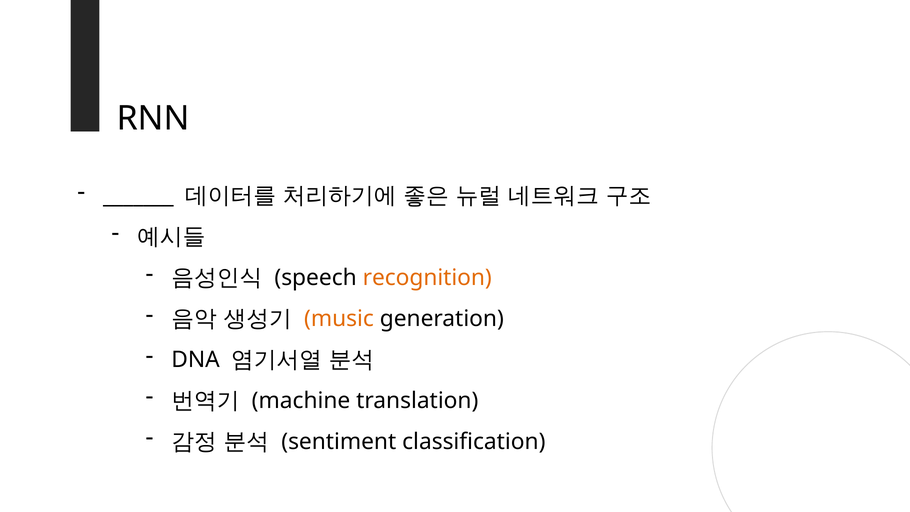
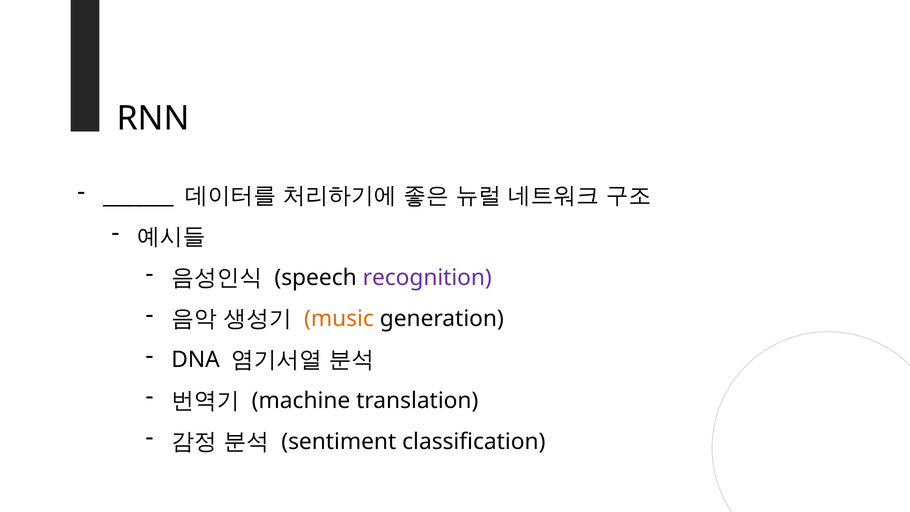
recognition colour: orange -> purple (427, 278)
